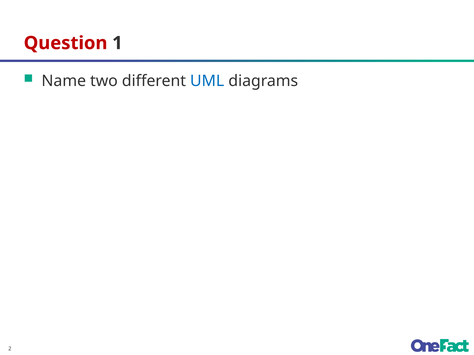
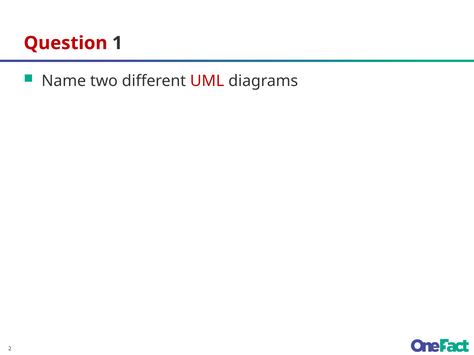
UML colour: blue -> red (207, 81)
